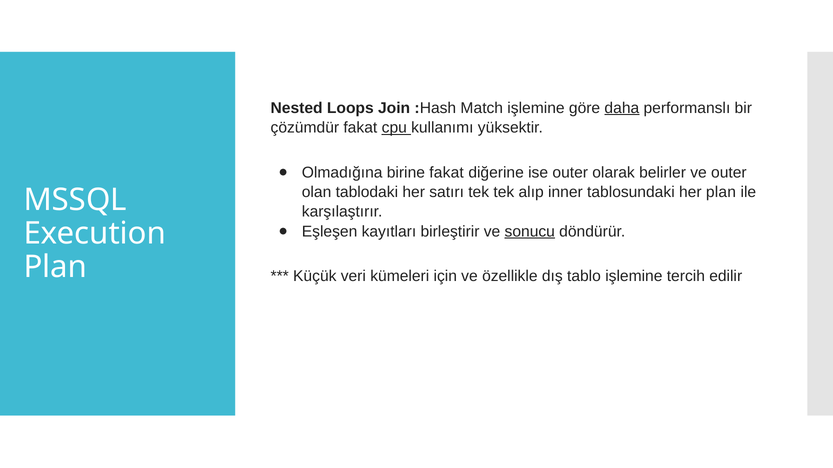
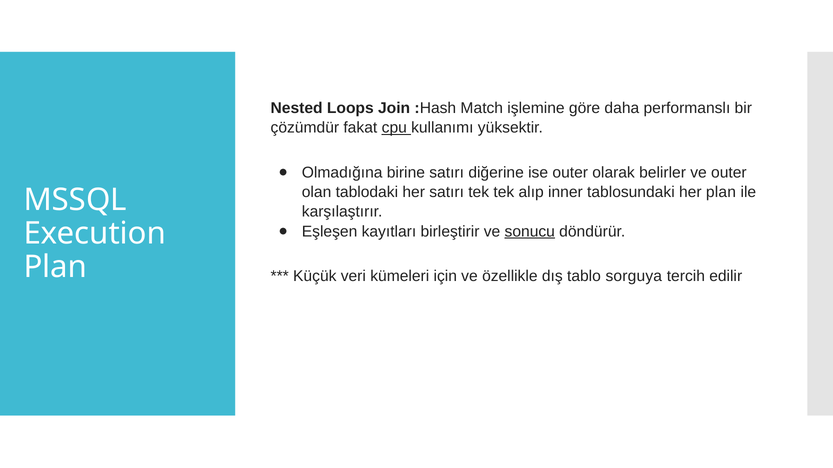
daha underline: present -> none (622, 108)
birine fakat: fakat -> satırı (447, 173)
tablo işlemine: işlemine -> sorguya (634, 276)
